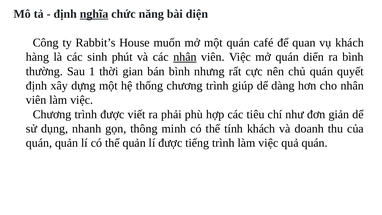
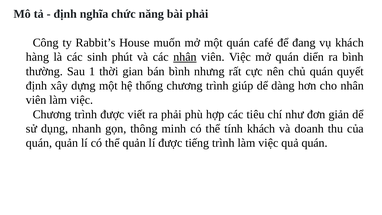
nghĩa underline: present -> none (94, 14)
bài diện: diện -> phải (197, 14)
quan: quan -> đang (304, 43)
